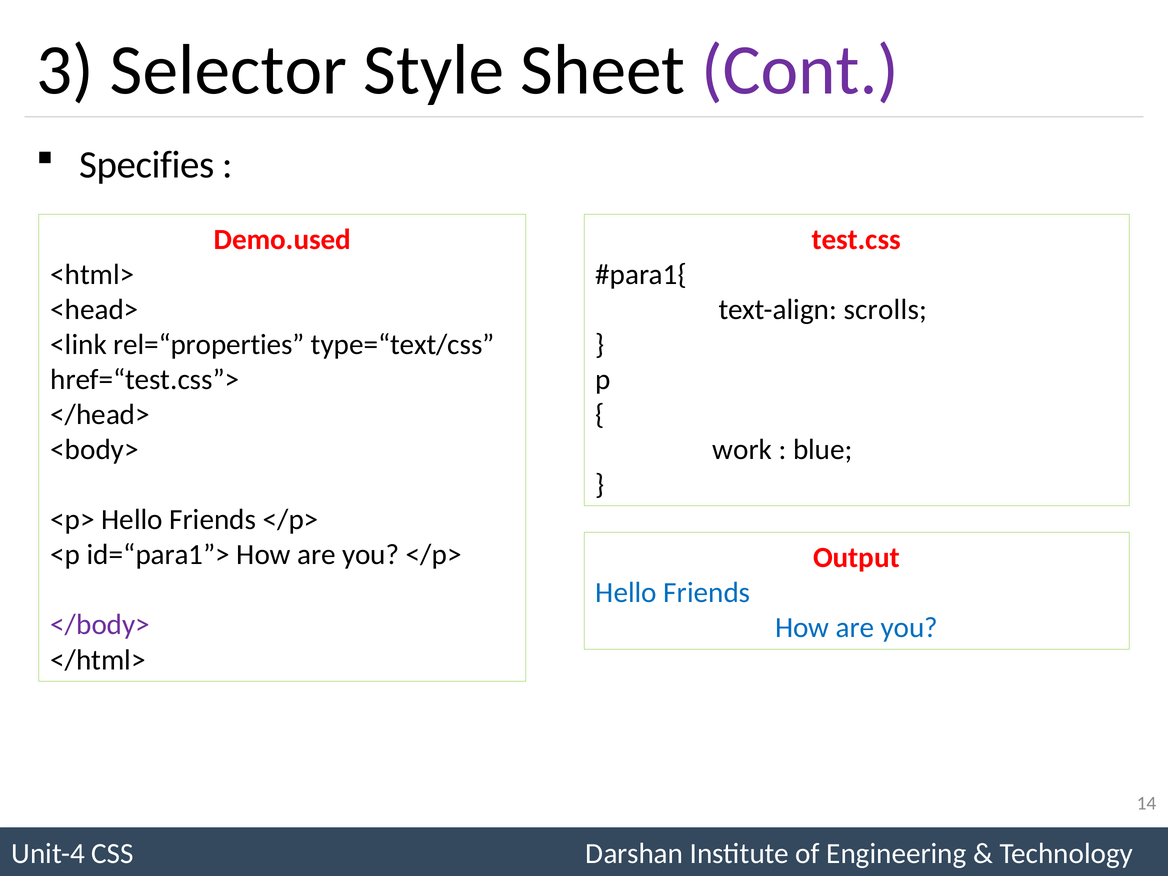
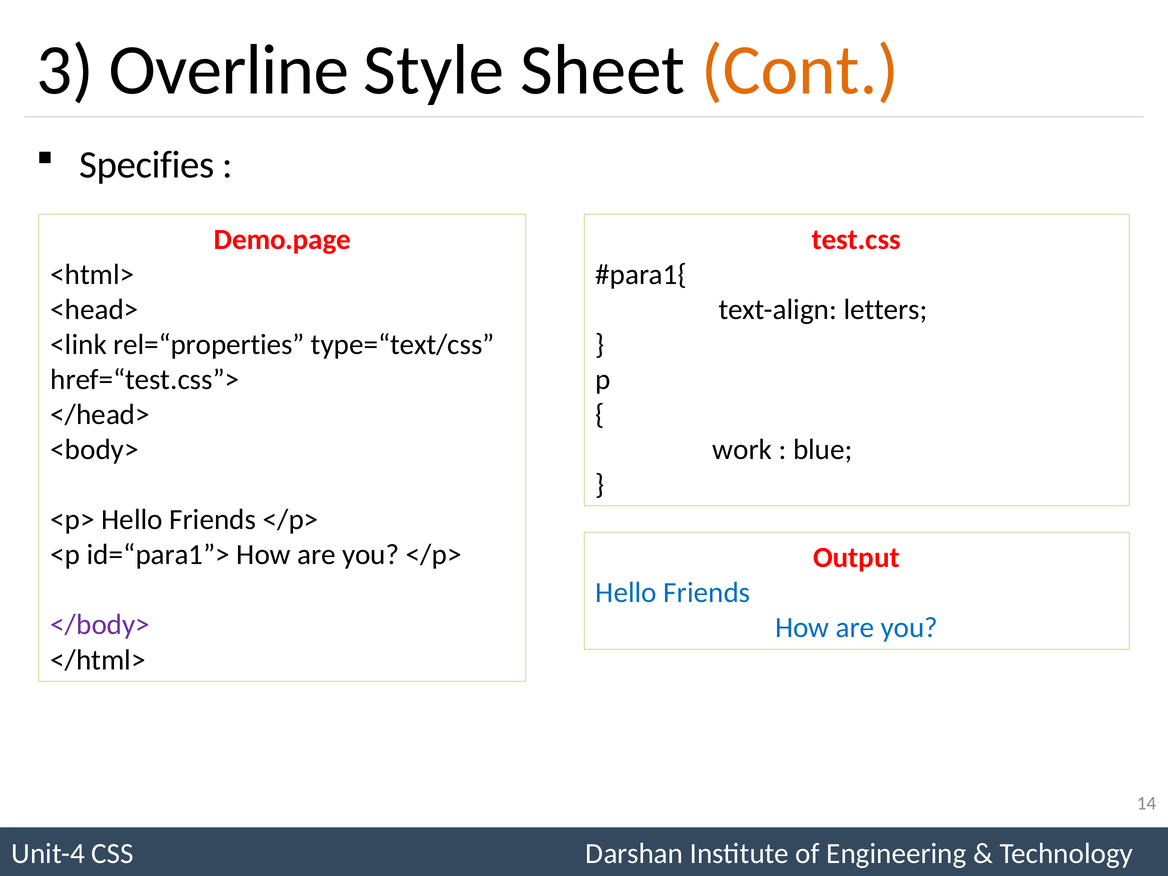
Selector: Selector -> Overline (229, 70)
Cont colour: purple -> orange (800, 70)
Demo.used: Demo.used -> Demo.page (282, 239)
scrolls: scrolls -> letters (886, 309)
